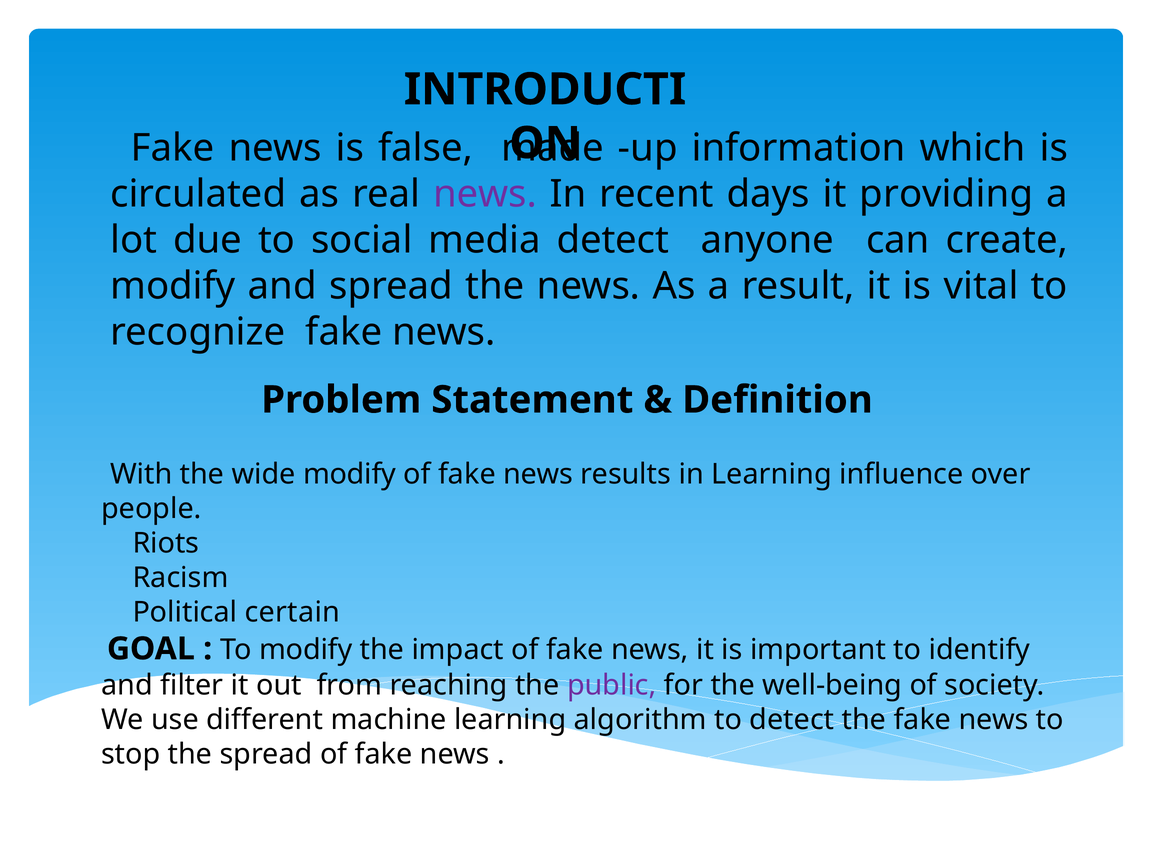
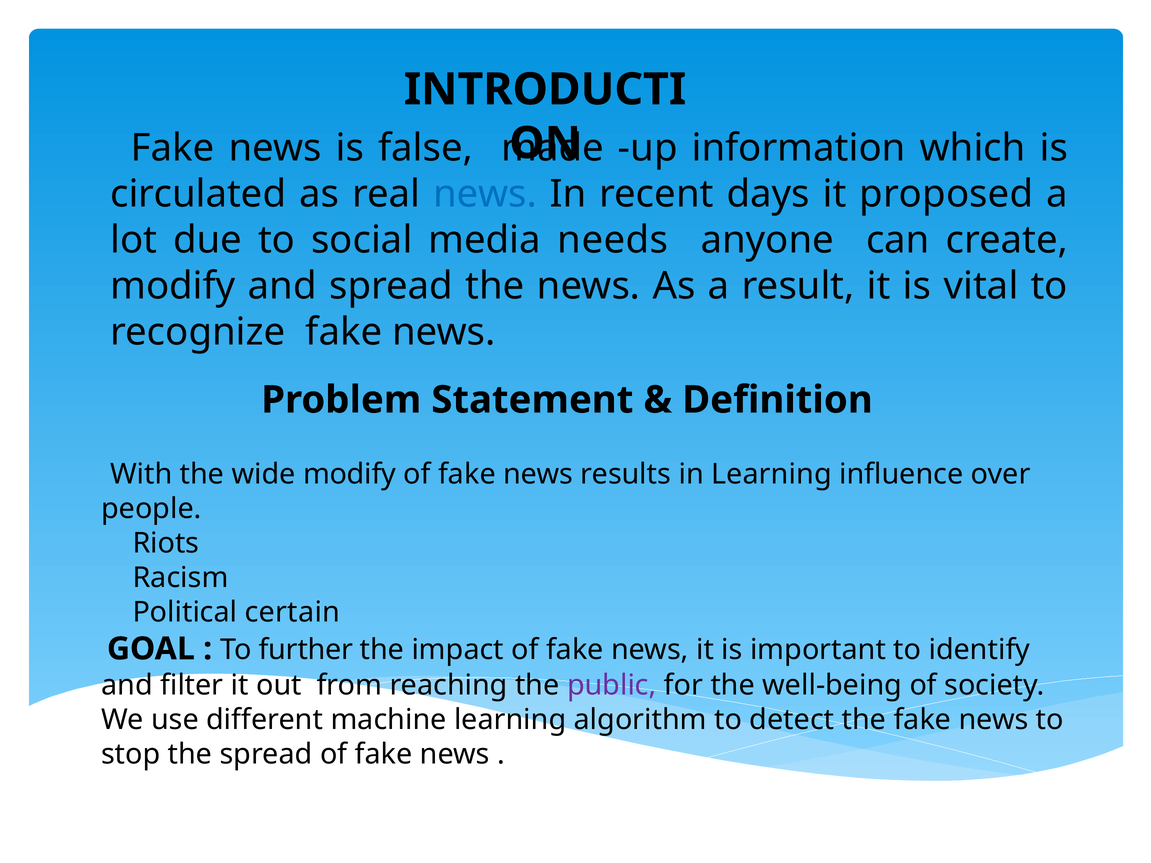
news colour: purple -> blue (485, 194)
providing: providing -> proposed (946, 194)
media detect: detect -> needs (613, 240)
To modify: modify -> further (306, 650)
